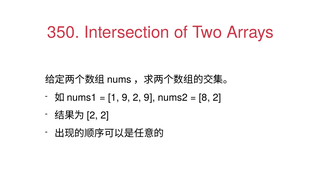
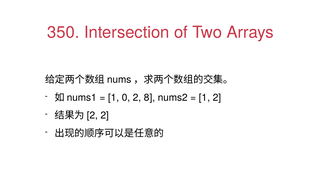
1 9: 9 -> 0 (126, 97)
2 9: 9 -> 8 (150, 97)
8: 8 -> 1 (204, 97)
